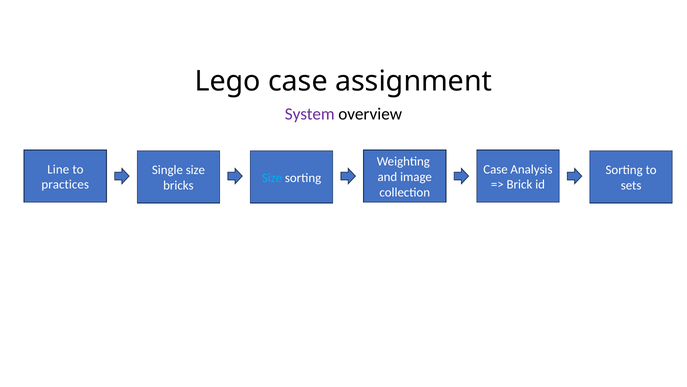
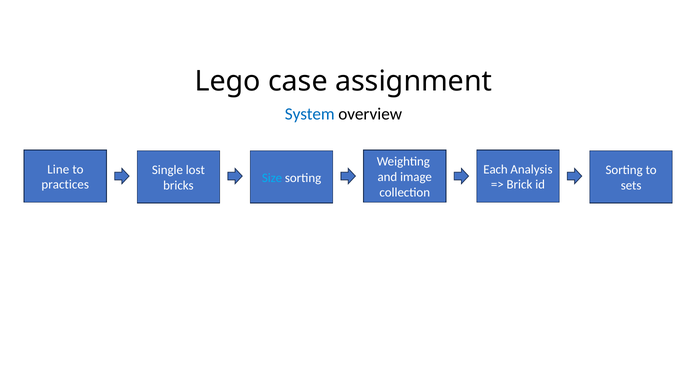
System colour: purple -> blue (310, 114)
Case: Case -> Each (496, 169)
Single size: size -> lost (195, 170)
